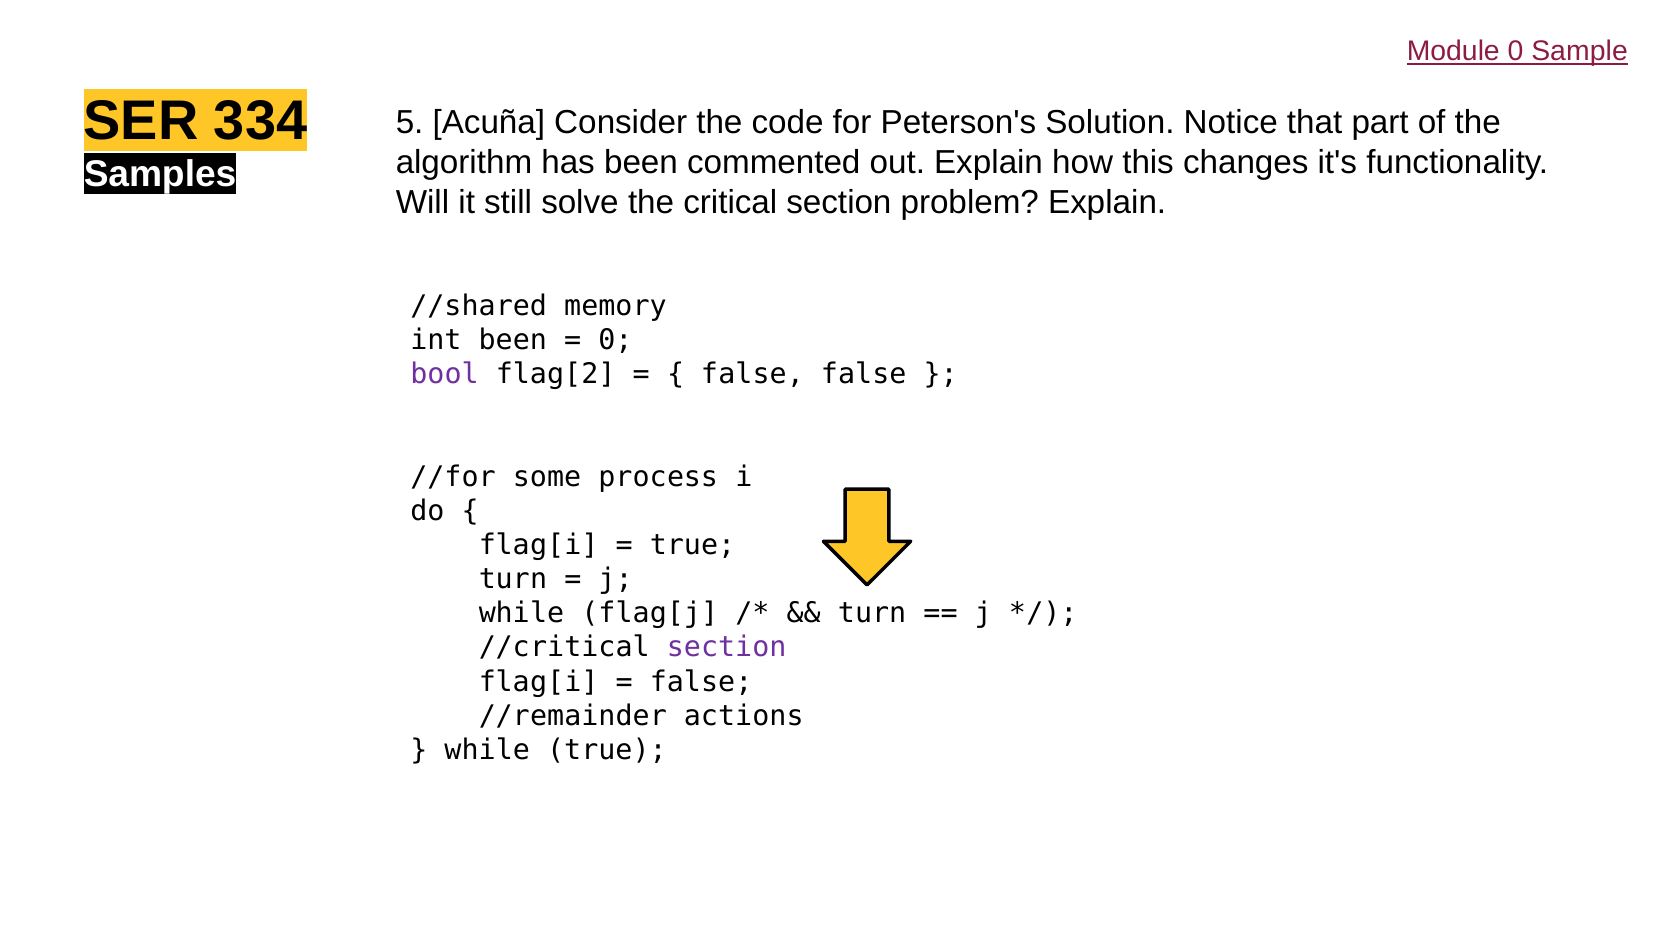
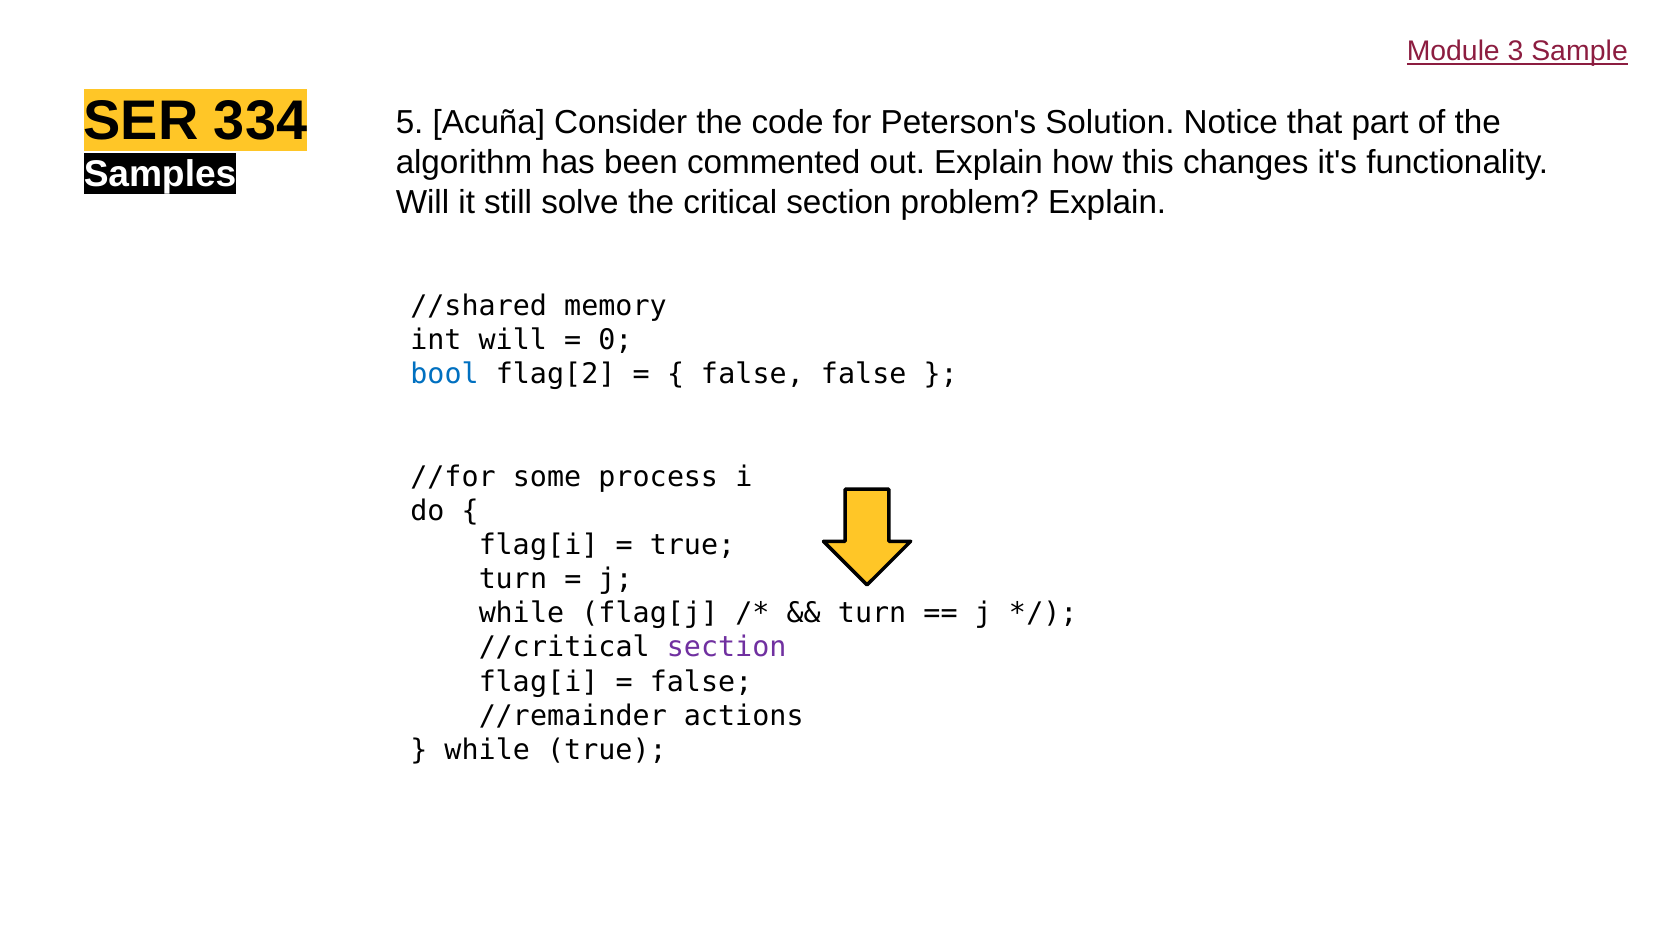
Module 0: 0 -> 3 (1515, 51)
int been: been -> will (513, 340)
bool colour: purple -> blue (445, 374)
